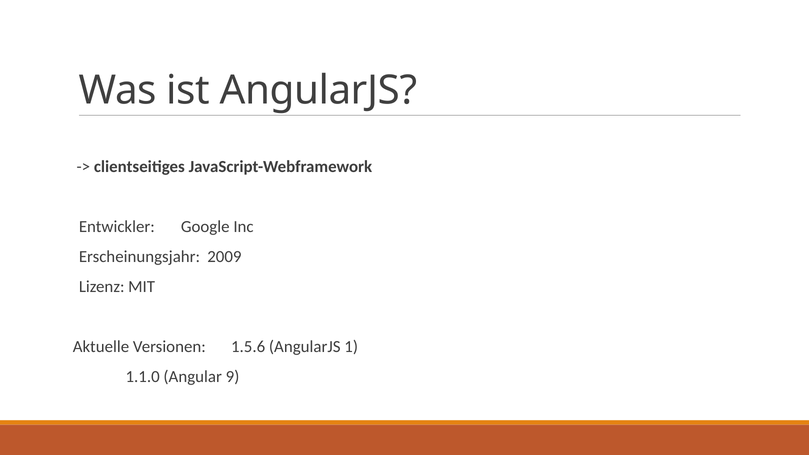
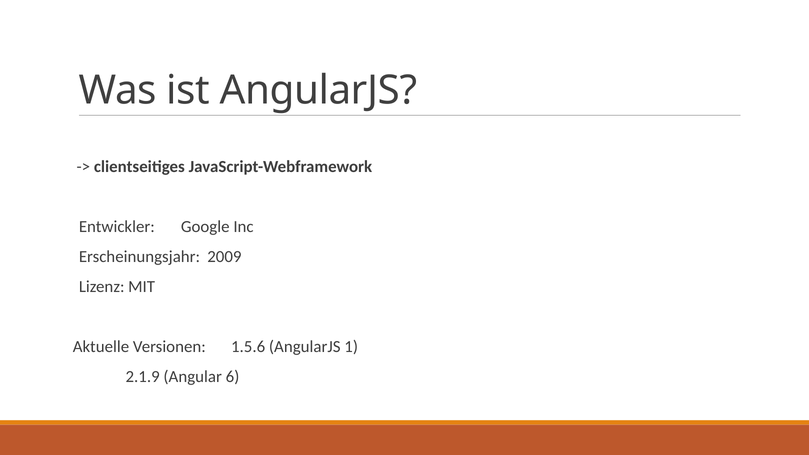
1.1.0: 1.1.0 -> 2.1.9 (143, 377)
9: 9 -> 6 (233, 377)
